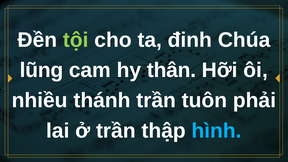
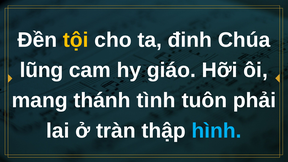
tội colour: light green -> yellow (76, 40)
thân: thân -> giáo (171, 70)
nhiều: nhiều -> mang (40, 100)
thánh trần: trần -> tình (156, 100)
ở trần: trần -> tràn (116, 131)
